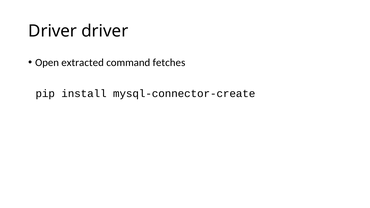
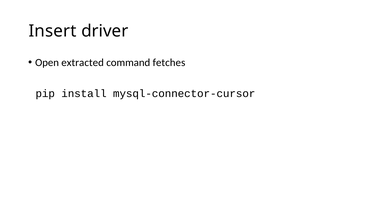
Driver: Driver -> Insert (52, 31)
mysql-connector-create: mysql-connector-create -> mysql-connector-cursor (184, 94)
